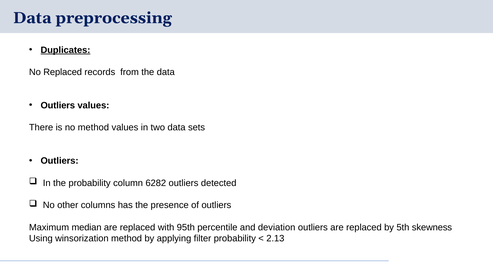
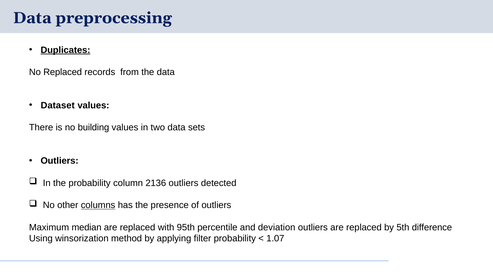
Outliers: Outliers -> Dataset (58, 106)
no method: method -> building (93, 128)
6282: 6282 -> 2136 (156, 183)
columns underline: none -> present (98, 205)
skewness: skewness -> difference (432, 228)
2.13: 2.13 -> 1.07 (275, 239)
